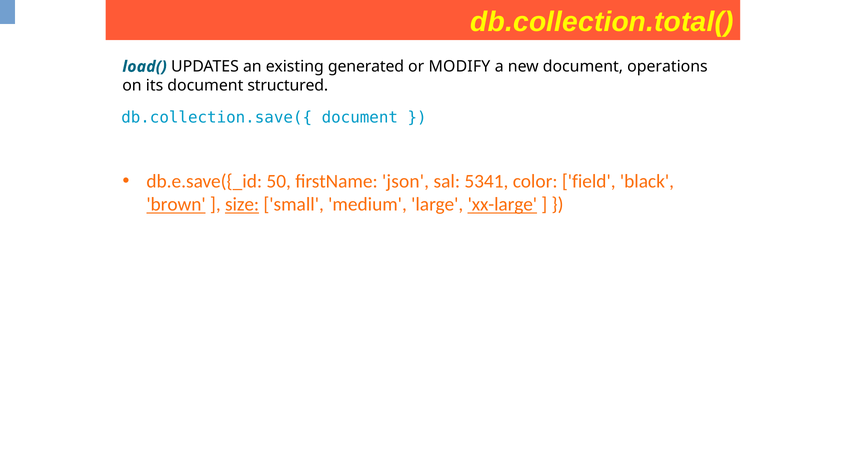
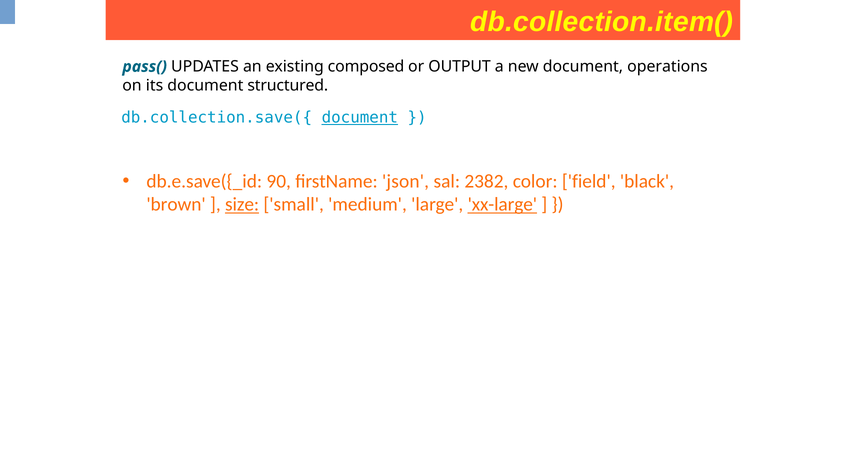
db.collection.total(: db.collection.total( -> db.collection.item( (602, 22)
load(: load( -> pass( (145, 67)
generated: generated -> composed (366, 67)
MODIFY: MODIFY -> OUTPUT (460, 67)
document underline: none -> present (360, 118)
50: 50 -> 90 (279, 181)
5341: 5341 -> 2382 (486, 181)
brown underline: present -> none (176, 204)
